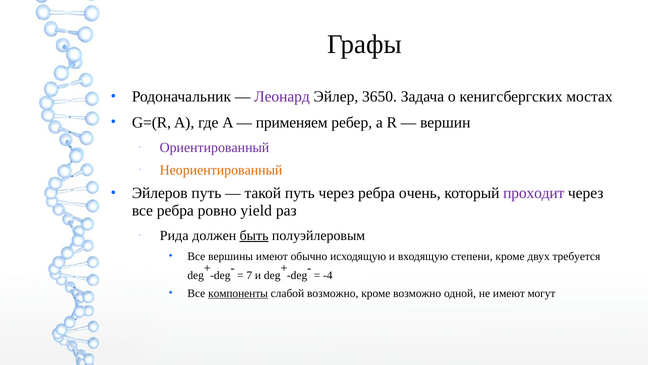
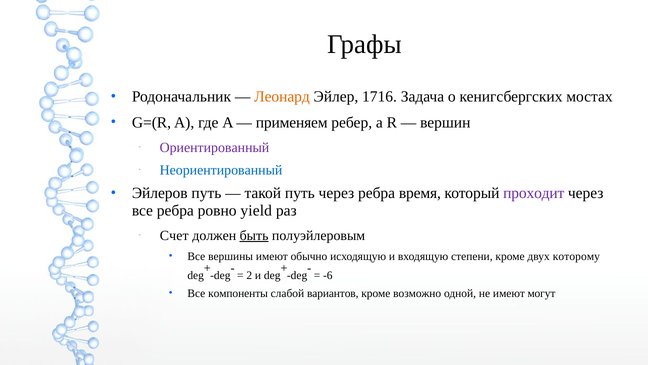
Леонард colour: purple -> orange (282, 97)
3650: 3650 -> 1716 (380, 97)
Неориентированный colour: orange -> blue (221, 170)
очень: очень -> время (420, 193)
Рида: Рида -> Счет (174, 235)
требуется: требуется -> которому (576, 256)
7: 7 -> 2 (249, 275)
-4: -4 -> -6 (328, 275)
компоненты underline: present -> none (238, 293)
слабой возможно: возможно -> вариантов (333, 293)
